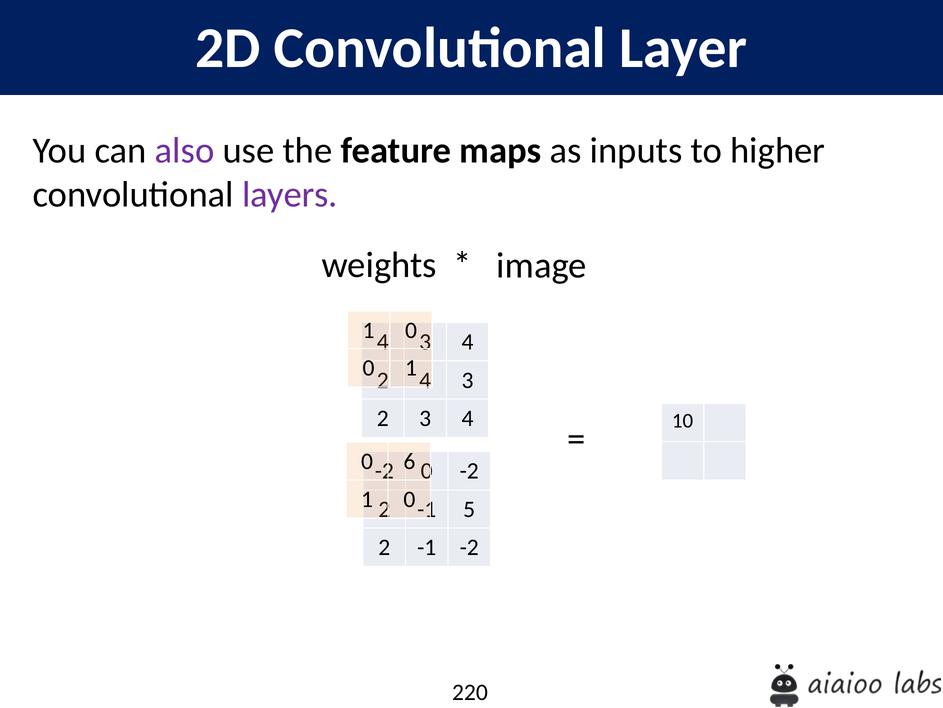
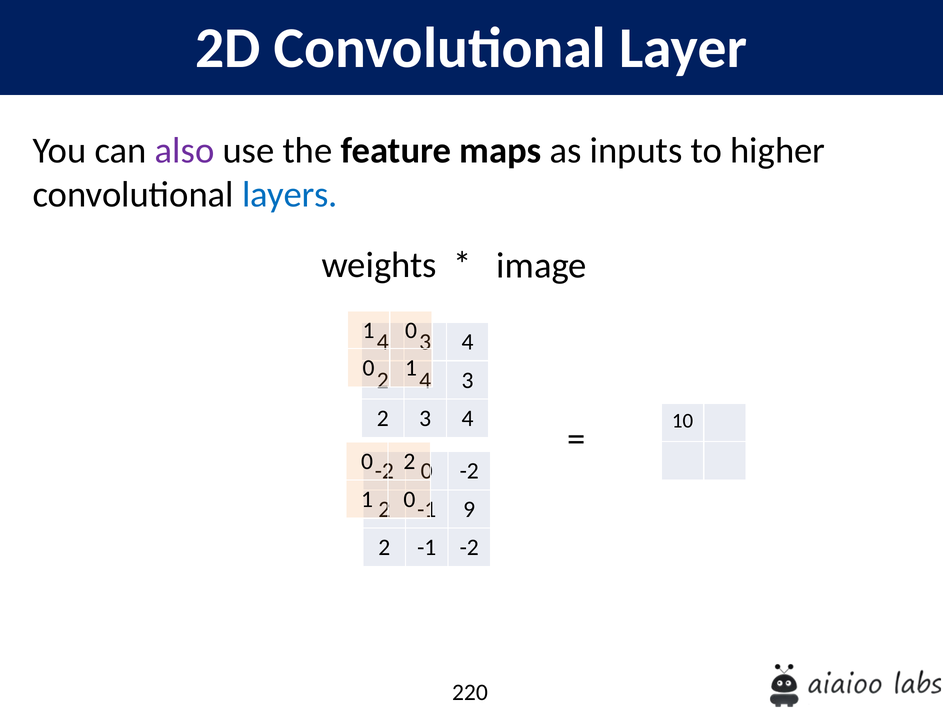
layers colour: purple -> blue (290, 194)
0 6: 6 -> 2 (409, 461)
5: 5 -> 9 (469, 509)
